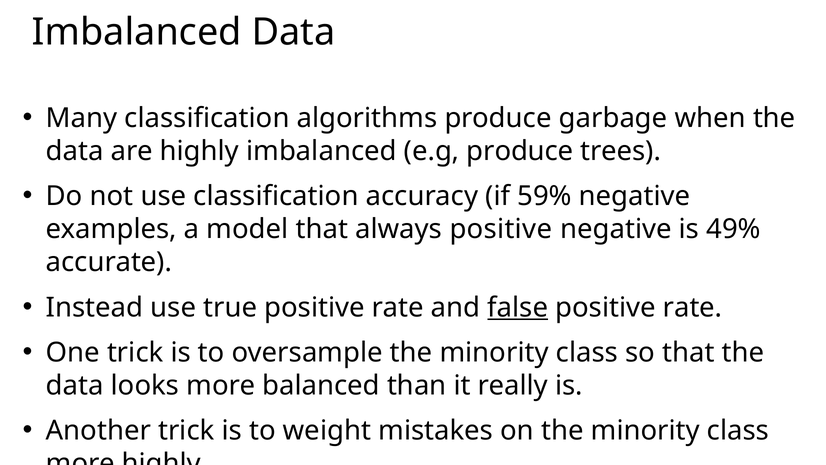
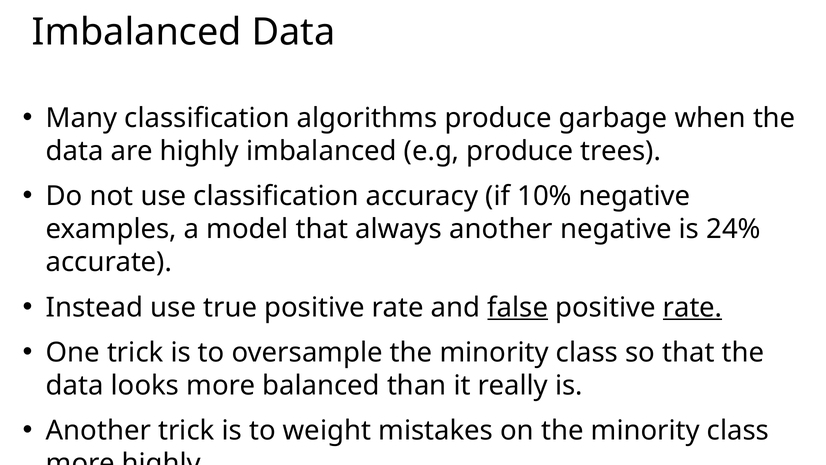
59%: 59% -> 10% (545, 196)
always positive: positive -> another (501, 229)
49%: 49% -> 24% (733, 229)
rate underline: none -> present (693, 307)
